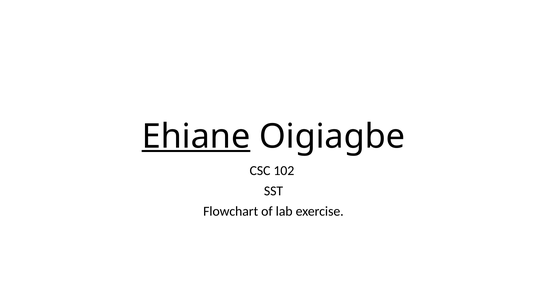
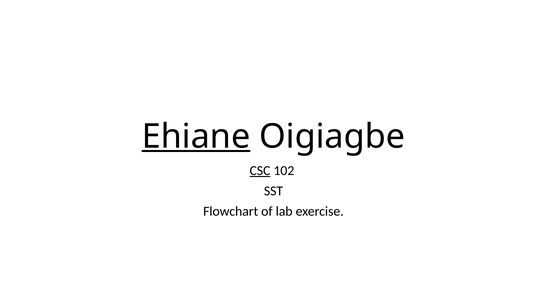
CSC underline: none -> present (260, 171)
